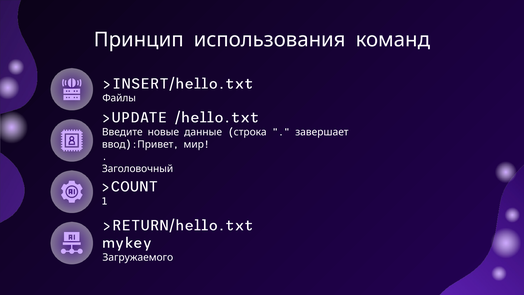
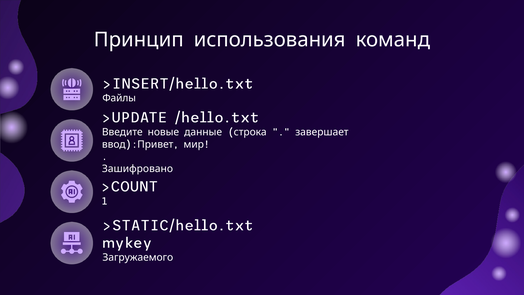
Заголовочный: Заголовочный -> Зашифровано (137, 169)
>RETURN/hello.txt: >RETURN/hello.txt -> >STATIC/hello.txt (178, 225)
